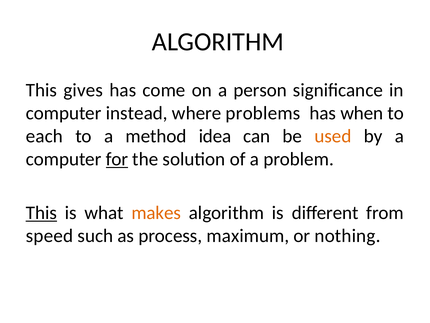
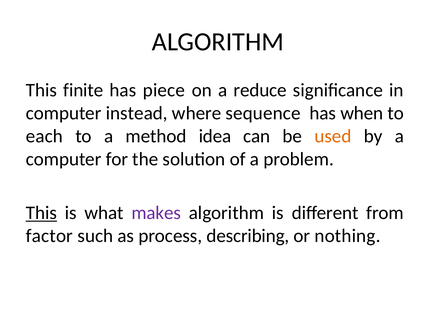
gives: gives -> finite (83, 90)
come: come -> piece (164, 90)
person: person -> reduce (260, 90)
problems: problems -> sequence (263, 113)
for underline: present -> none (117, 159)
makes colour: orange -> purple (156, 213)
speed: speed -> factor (49, 235)
maximum: maximum -> describing (248, 235)
